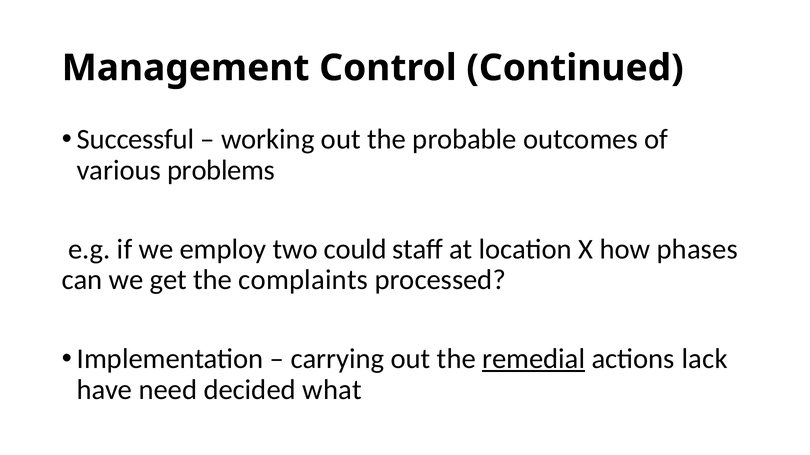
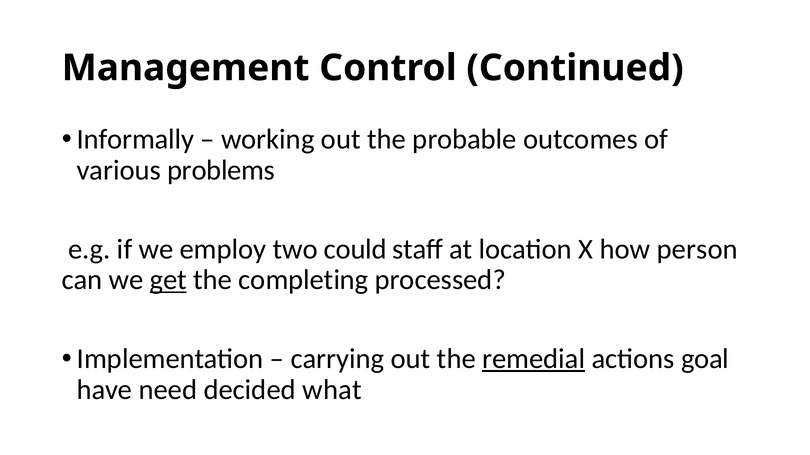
Successful: Successful -> Informally (136, 140)
phases: phases -> person (697, 249)
get underline: none -> present (168, 280)
complaints: complaints -> completing (303, 280)
lack: lack -> goal (705, 359)
